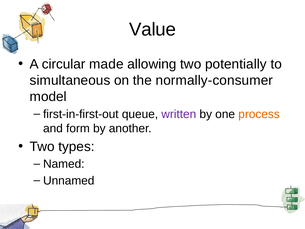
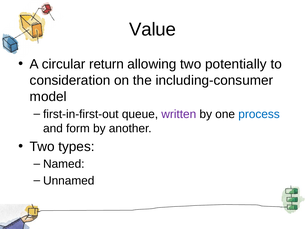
made: made -> return (107, 64)
simultaneous: simultaneous -> consideration (70, 80)
normally-consumer: normally-consumer -> including-consumer (214, 80)
process colour: orange -> blue (259, 114)
